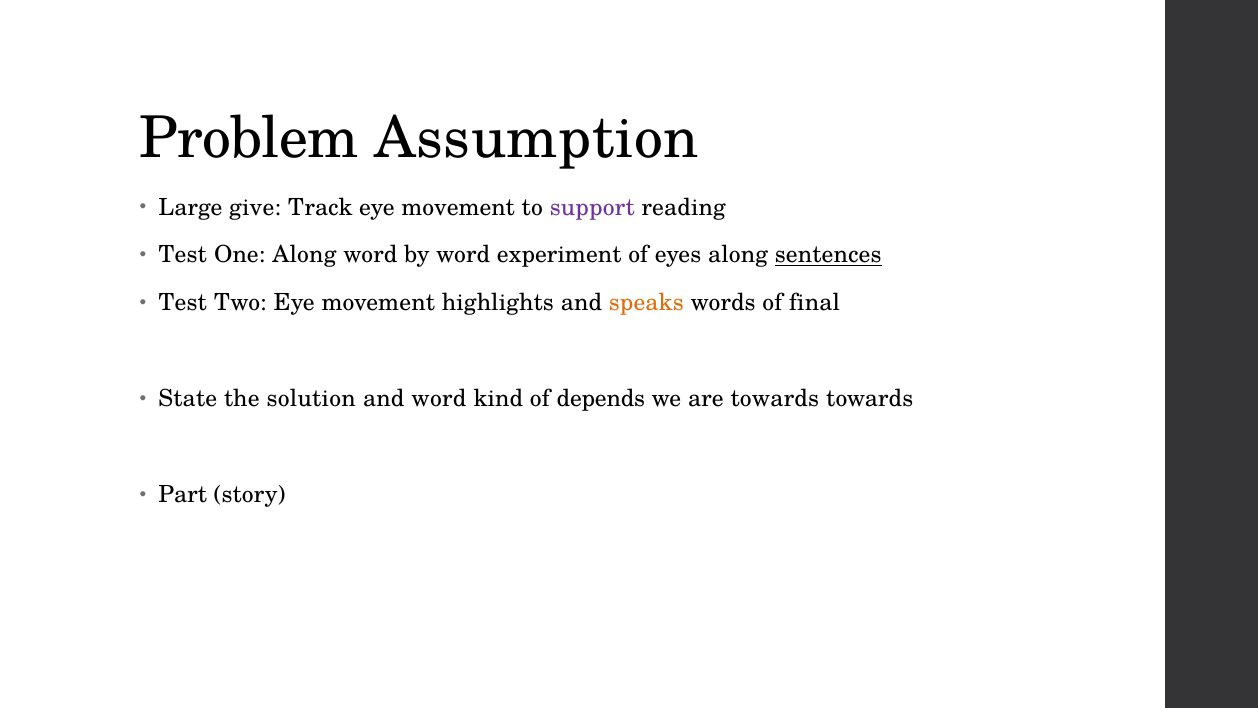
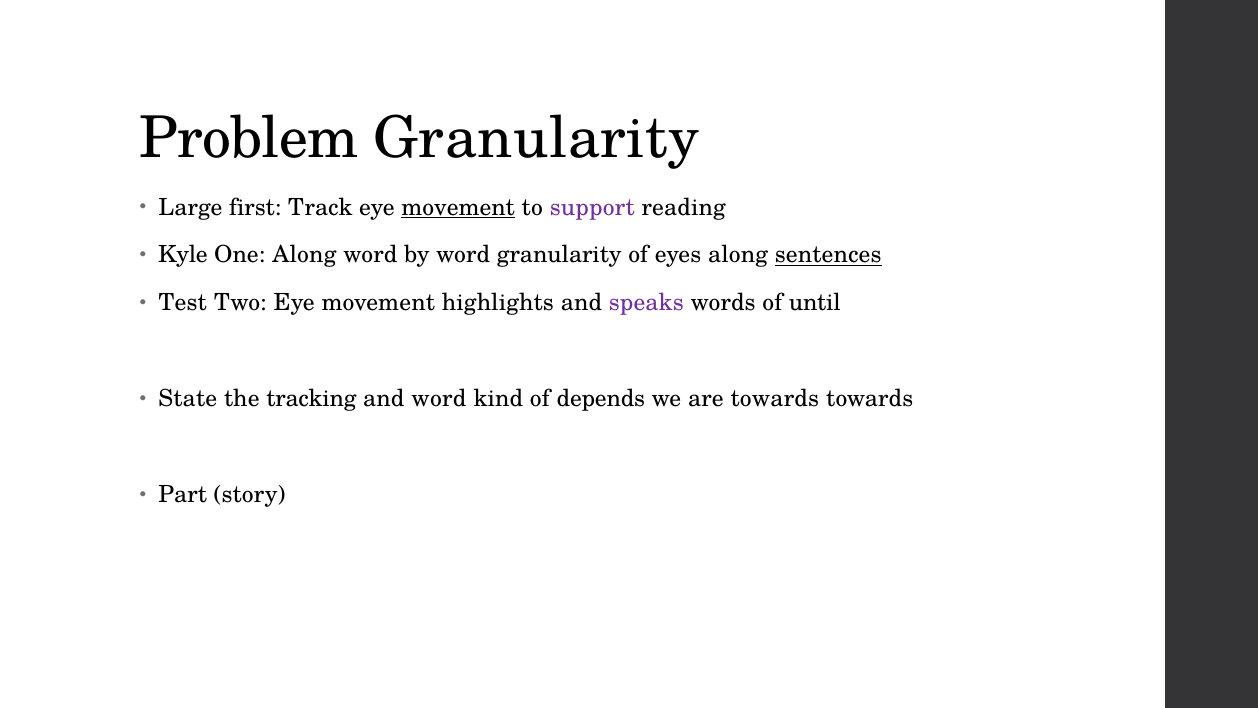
Problem Assumption: Assumption -> Granularity (537, 138)
give: give -> first (255, 207)
movement underline: none -> present (458, 207)
Test: Test -> Kyle (183, 255)
word experiment: experiment -> granularity (559, 255)
speaks colour: orange -> purple (646, 303)
final: final -> until (815, 303)
solution: solution -> tracking (311, 399)
